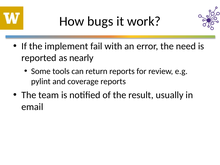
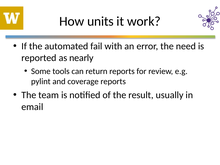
bugs: bugs -> units (100, 21)
implement: implement -> automated (66, 46)
